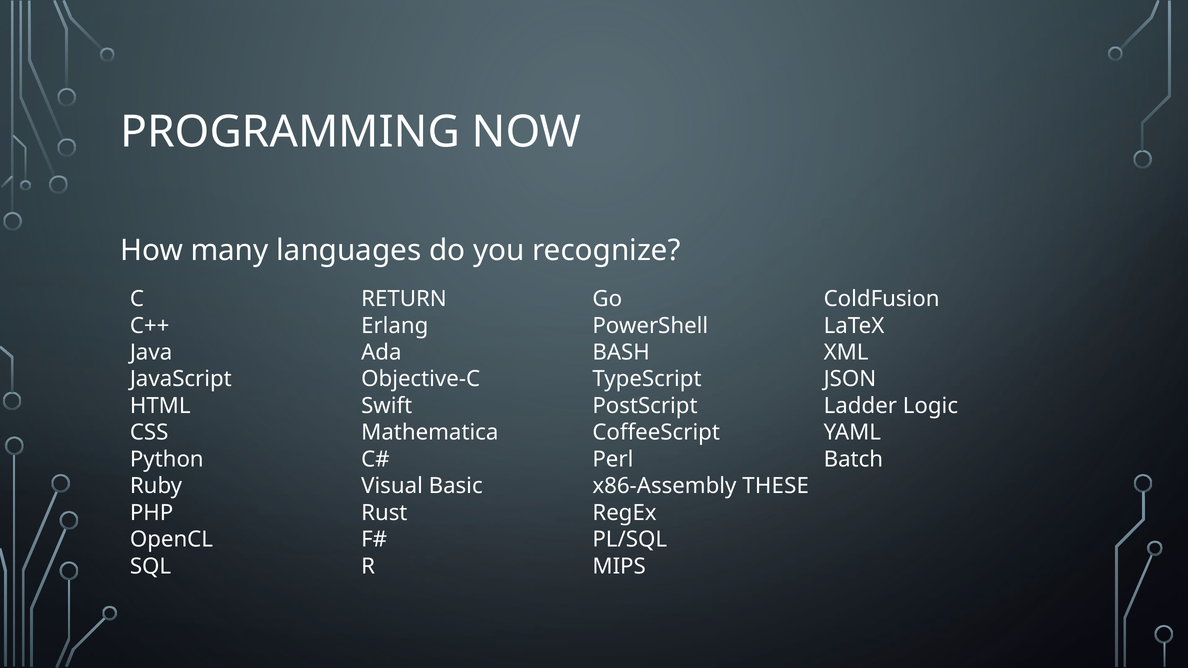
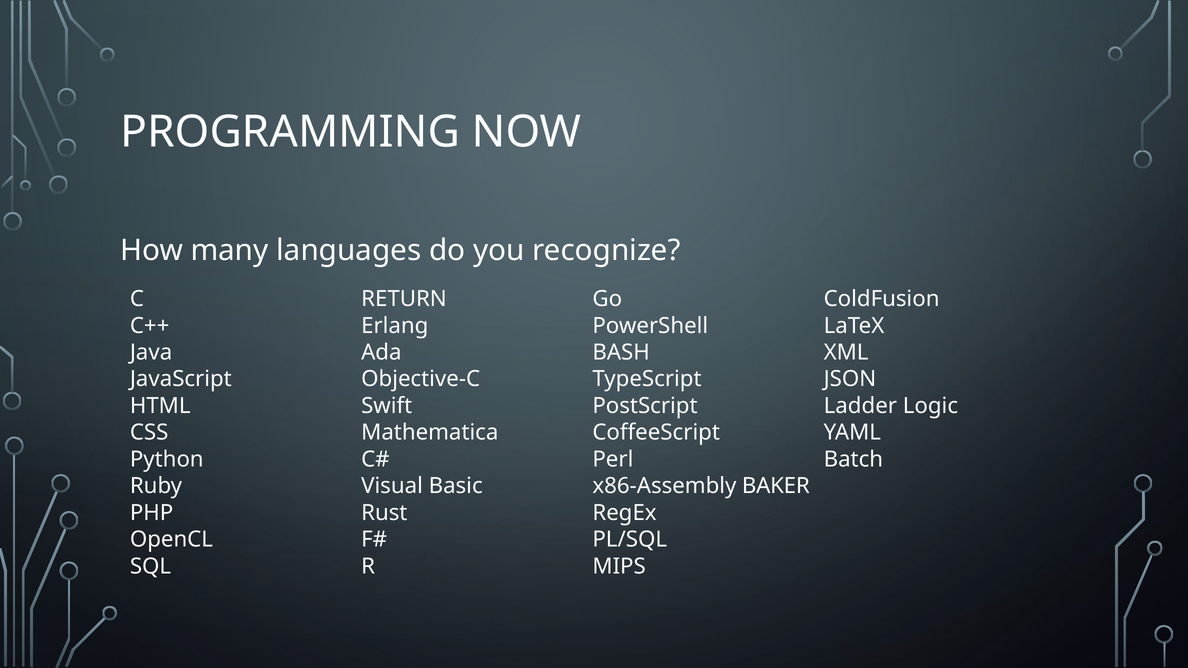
THESE: THESE -> BAKER (776, 486)
